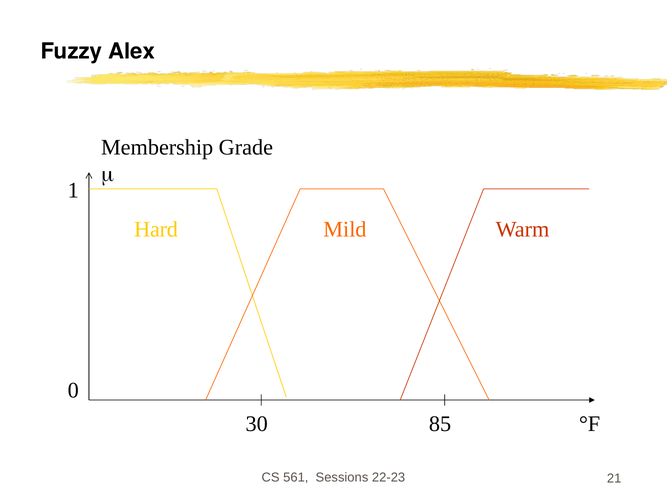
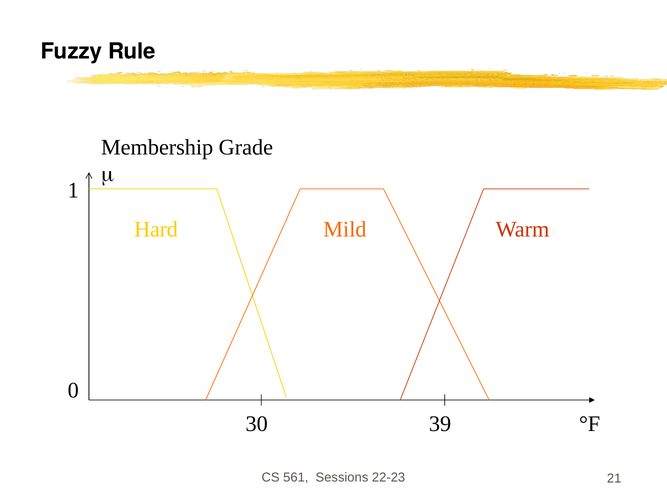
Alex: Alex -> Rule (132, 52)
85: 85 -> 39 (440, 424)
